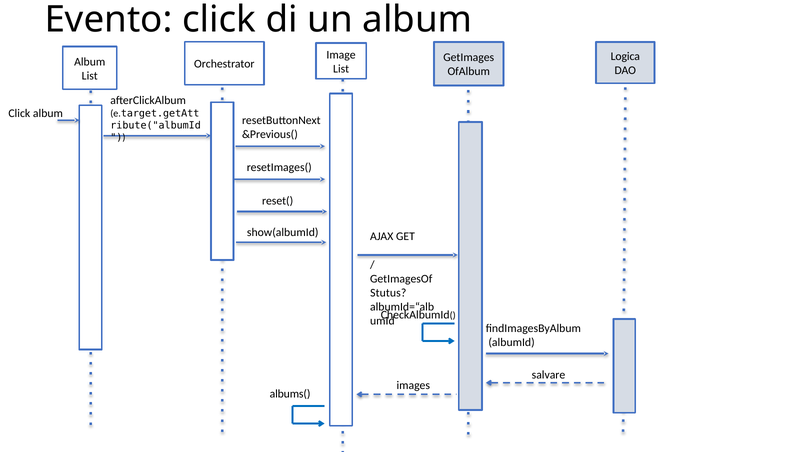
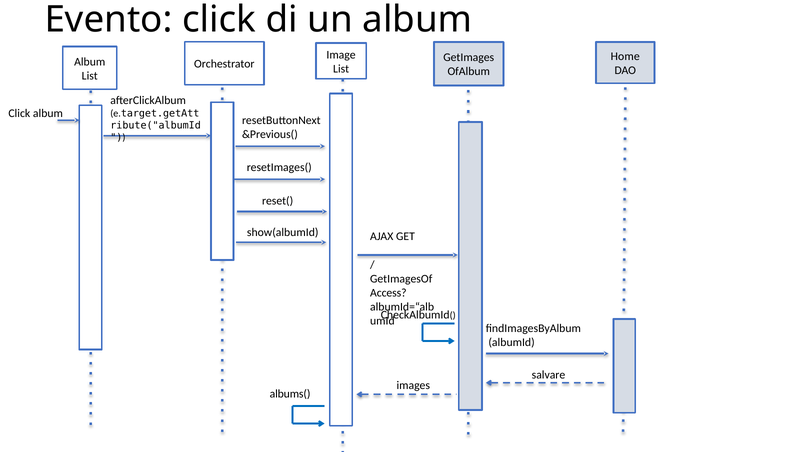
Logica: Logica -> Home (625, 56)
Stutus: Stutus -> Access (388, 293)
